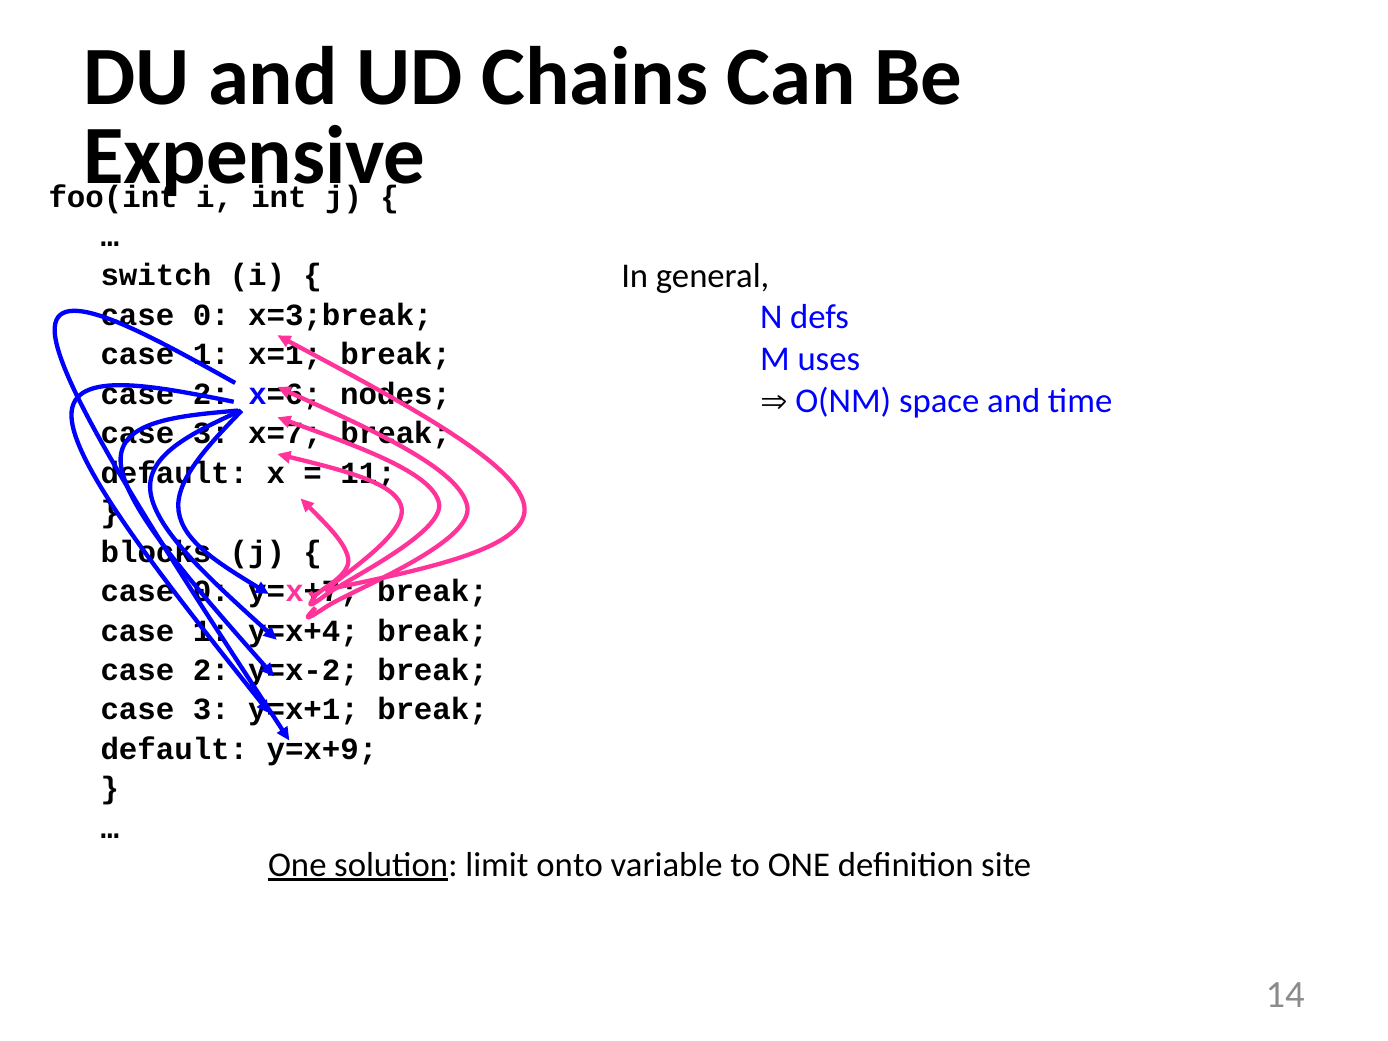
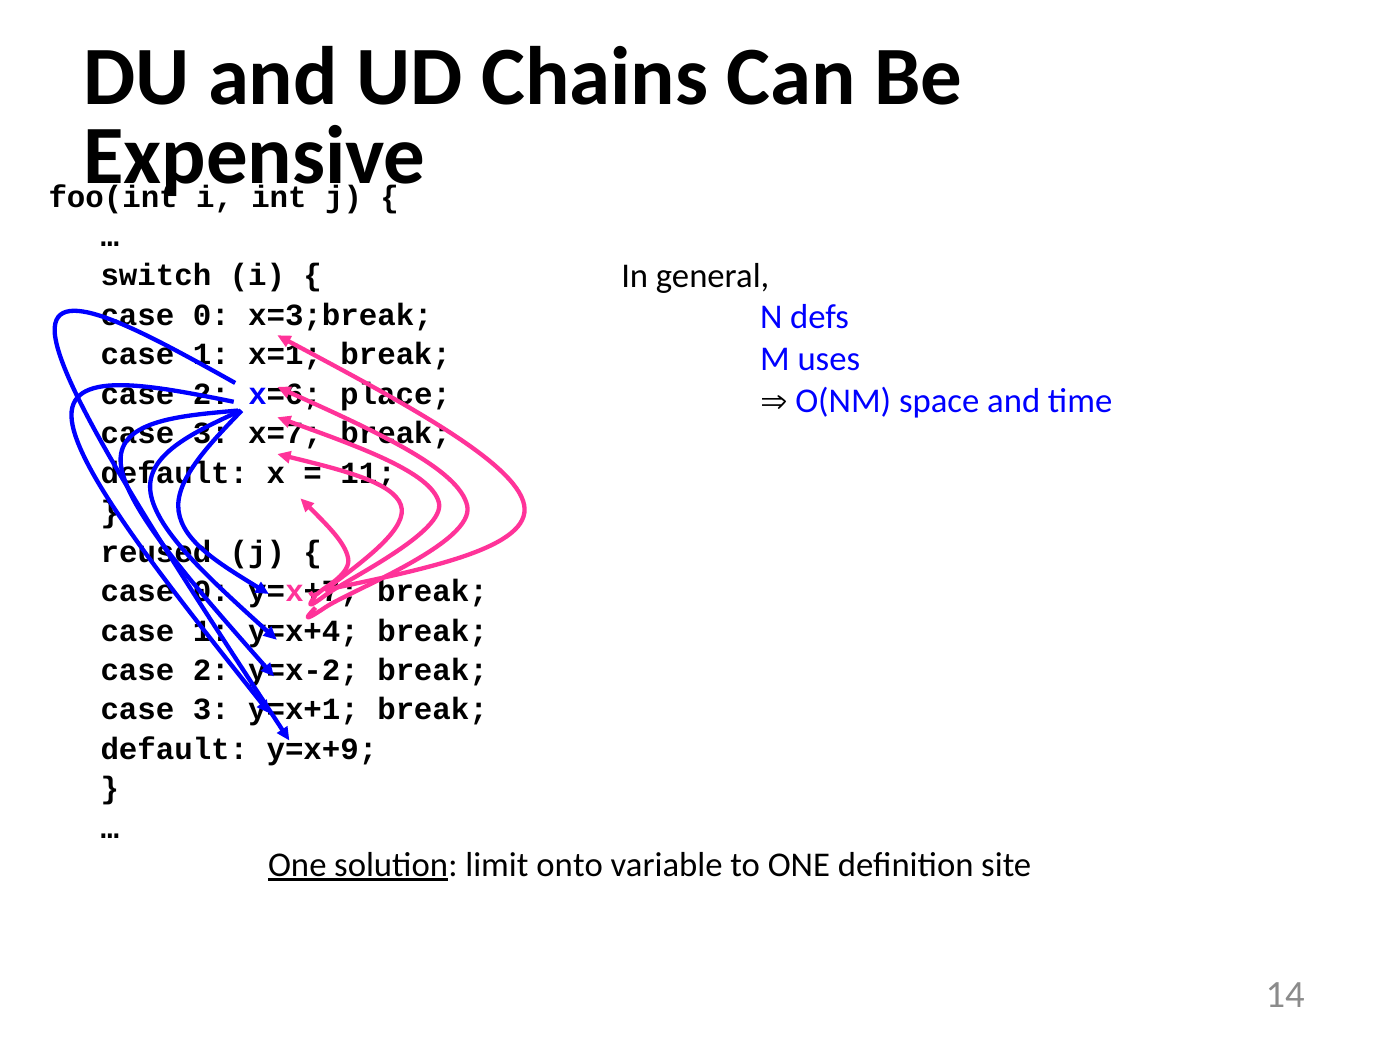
nodes: nodes -> place (396, 394)
blocks: blocks -> reused (156, 552)
